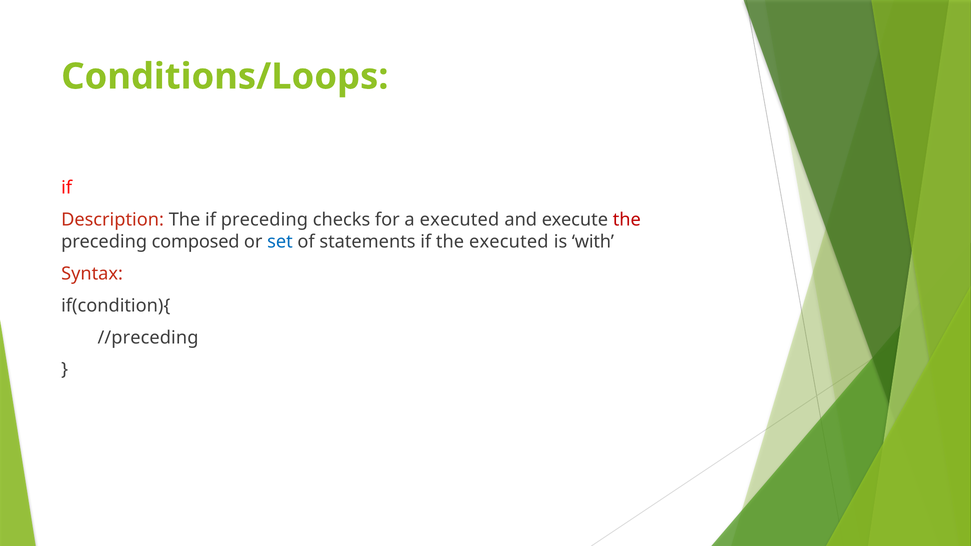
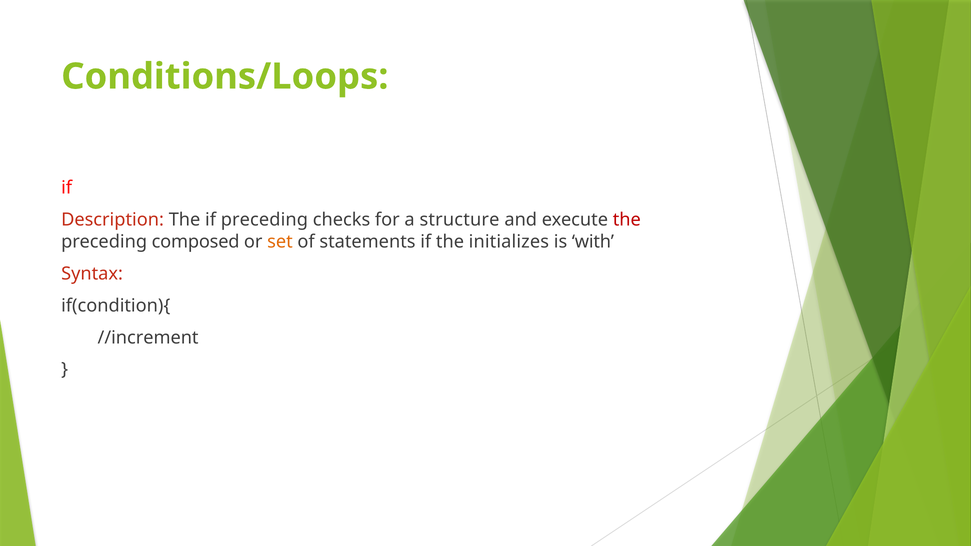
a executed: executed -> structure (459, 220)
set colour: blue -> orange (280, 242)
the executed: executed -> initializes (509, 242)
//preceding: //preceding -> //increment (148, 338)
